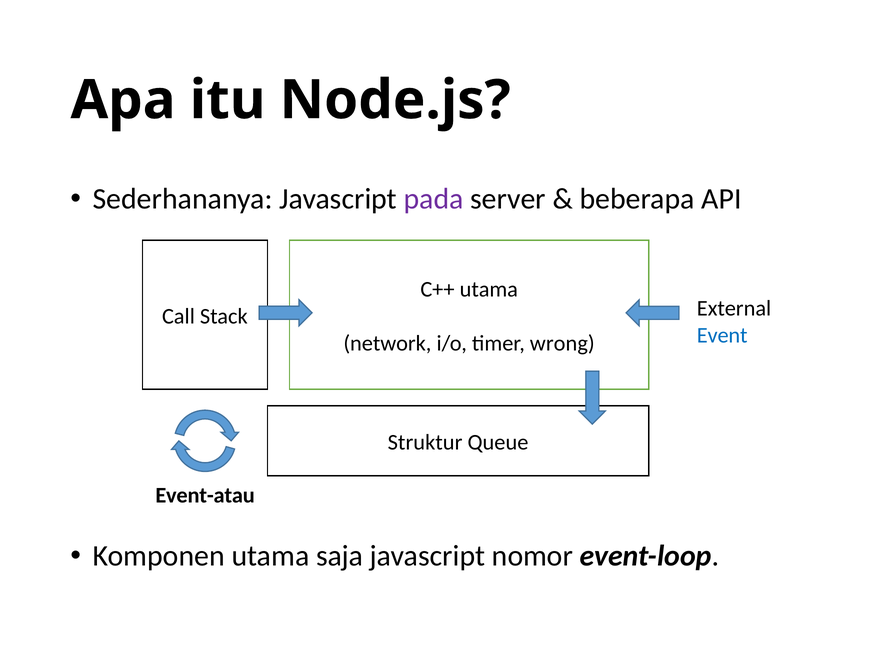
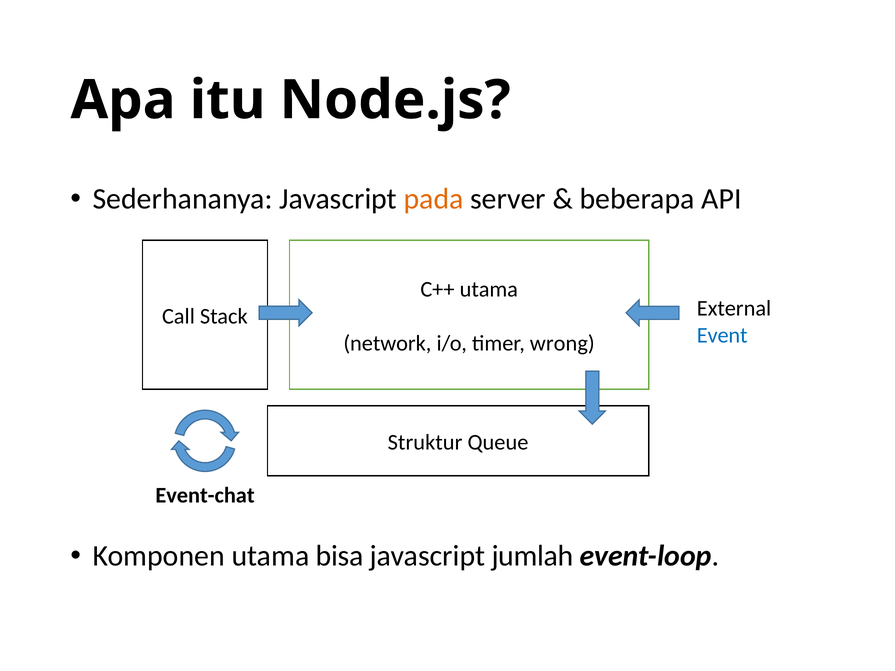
pada colour: purple -> orange (434, 199)
Event-atau: Event-atau -> Event-chat (205, 495)
saja: saja -> bisa (340, 556)
nomor: nomor -> jumlah (533, 556)
